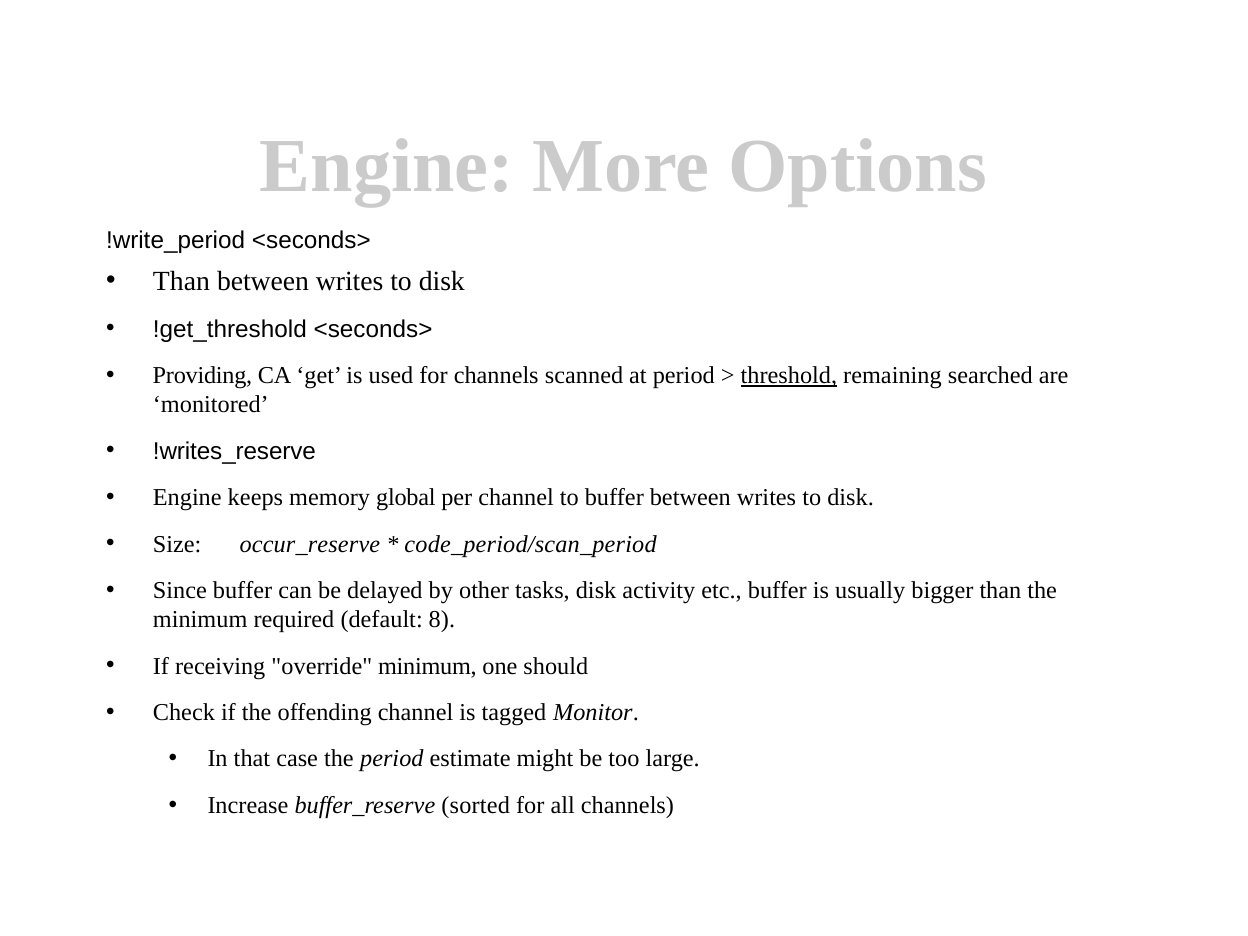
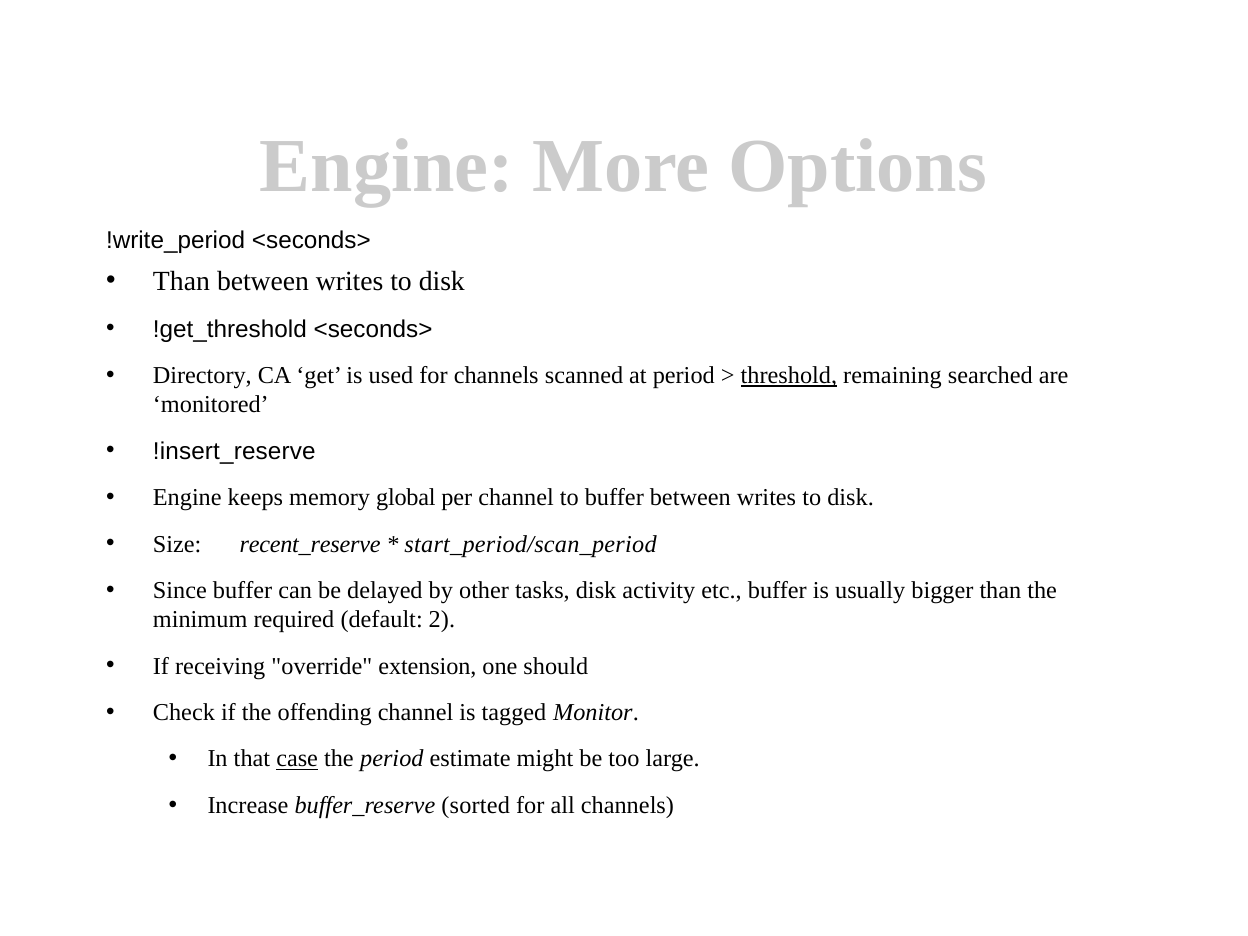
Providing: Providing -> Directory (202, 376)
!writes_reserve: !writes_reserve -> !insert_reserve (234, 451)
occur_reserve: occur_reserve -> recent_reserve (310, 544)
code_period/scan_period: code_period/scan_period -> start_period/scan_period (531, 544)
8: 8 -> 2 (442, 620)
override minimum: minimum -> extension (427, 666)
case underline: none -> present (297, 759)
